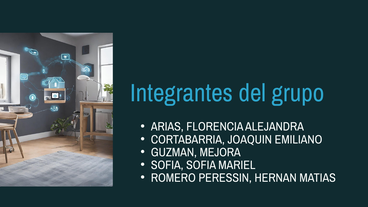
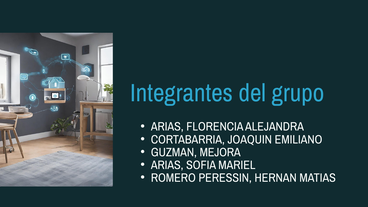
SOFIA: SOFIA -> ARIAS (167, 165)
